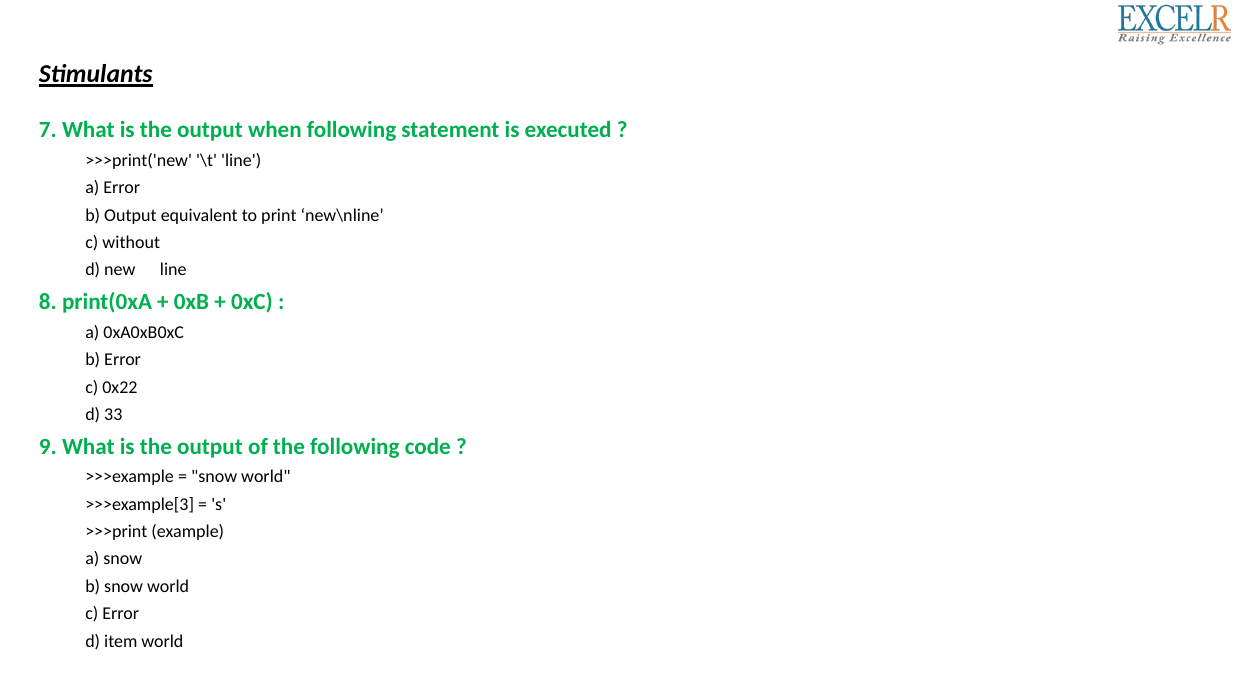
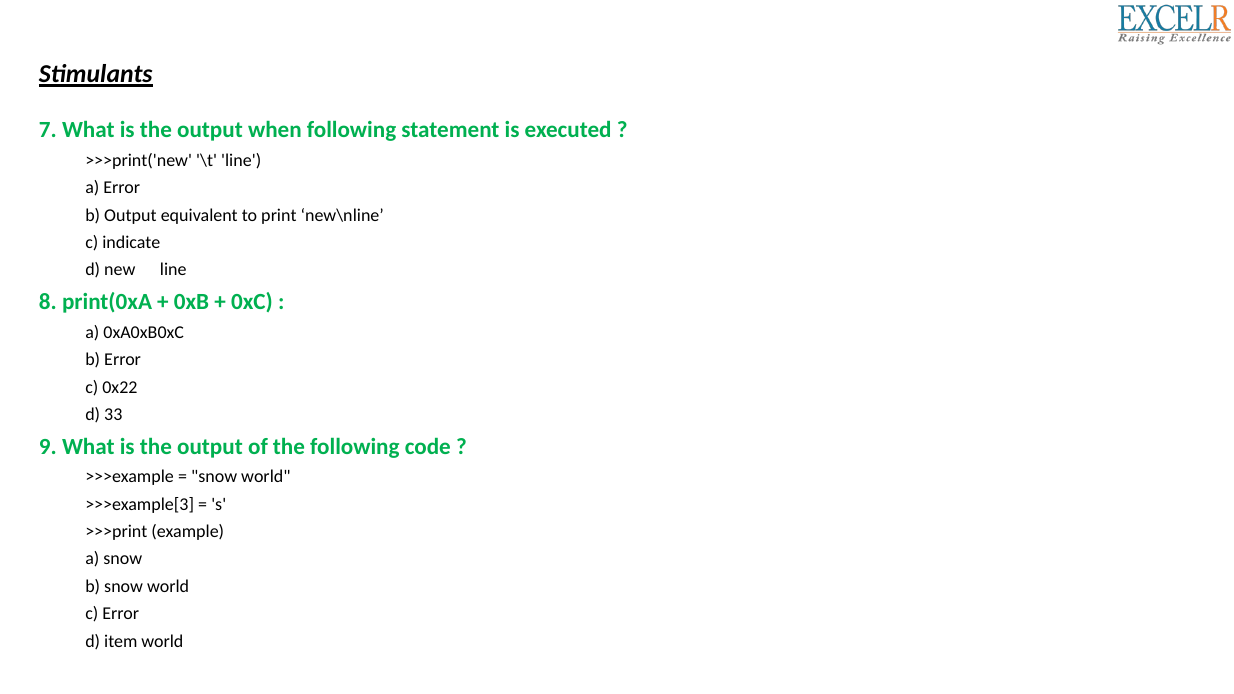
without: without -> indicate (131, 243)
